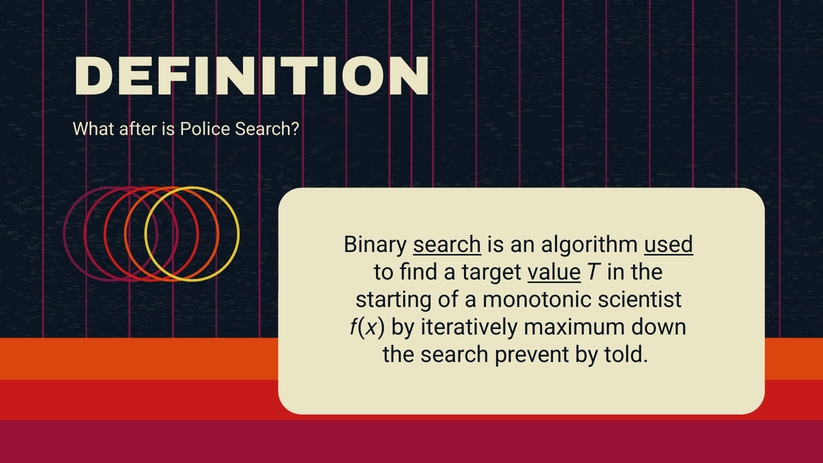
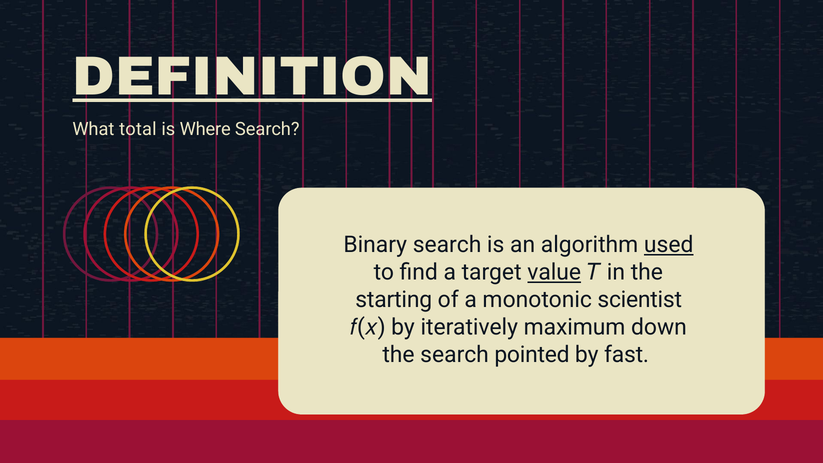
DEFINITION underline: none -> present (252, 77)
after: after -> total (138, 129)
Police: Police -> Where (205, 129)
search underline: present -> none (447, 245)
prevent: prevent -> pointed (532, 355)
told: told -> fast (627, 355)
